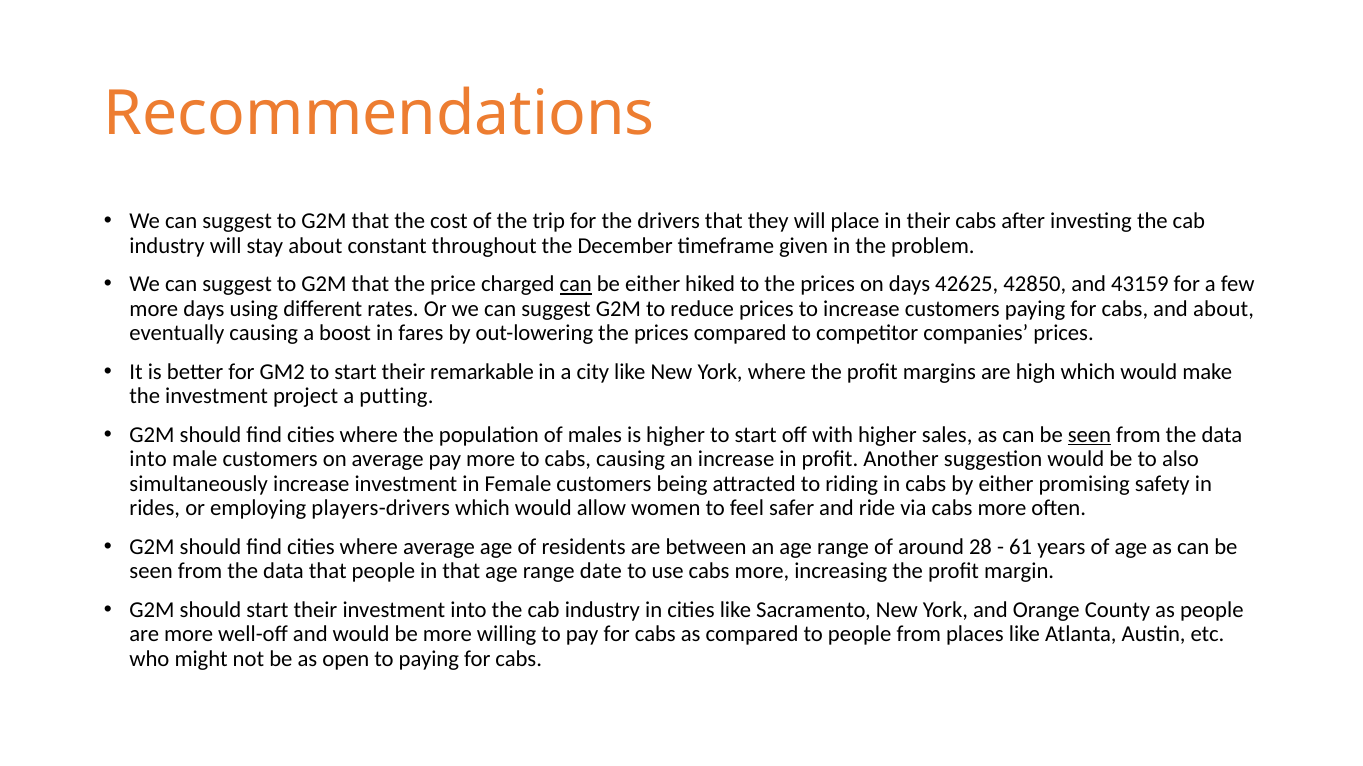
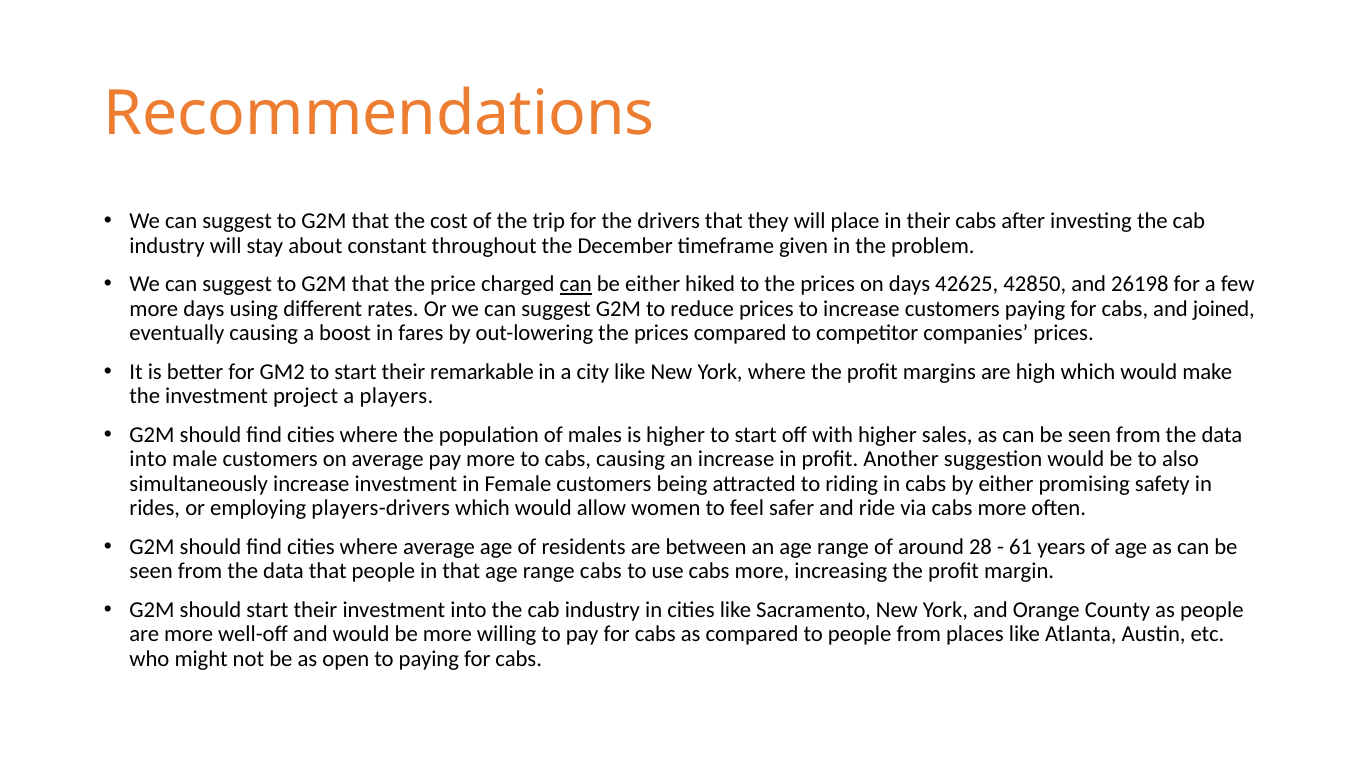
43159: 43159 -> 26198 (1140, 284)
and about: about -> joined (1224, 309)
putting: putting -> players (397, 397)
seen underline: present -> none (1089, 435)
range date: date -> cabs (601, 572)
